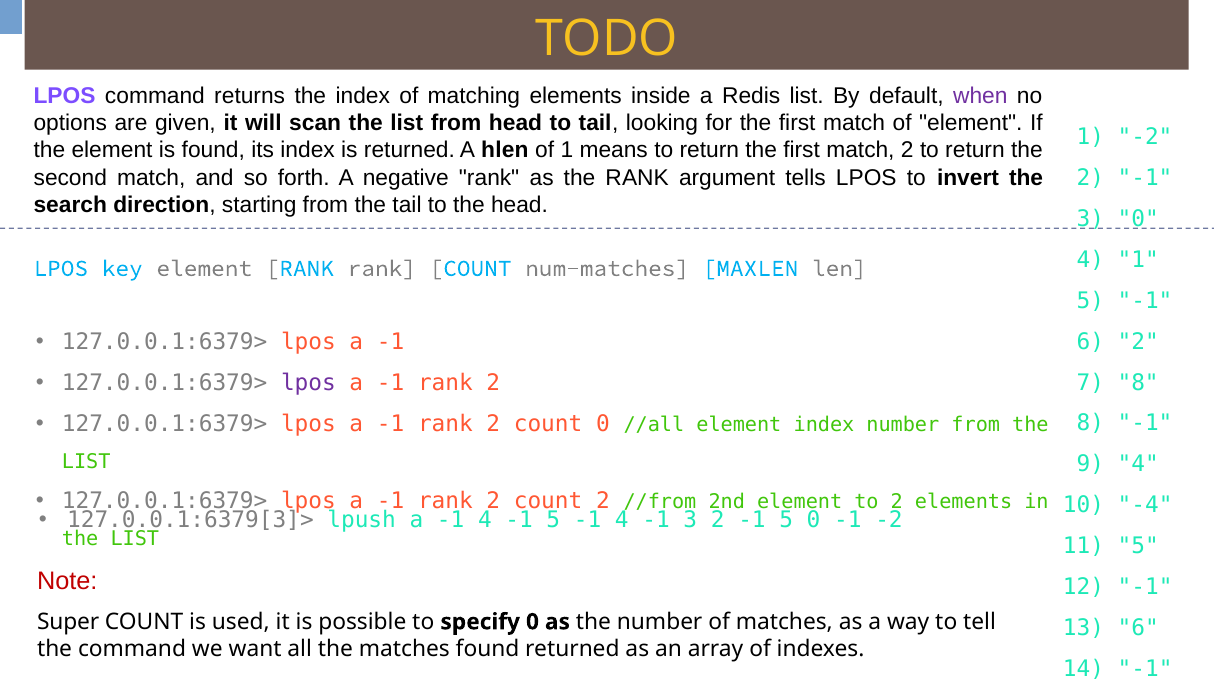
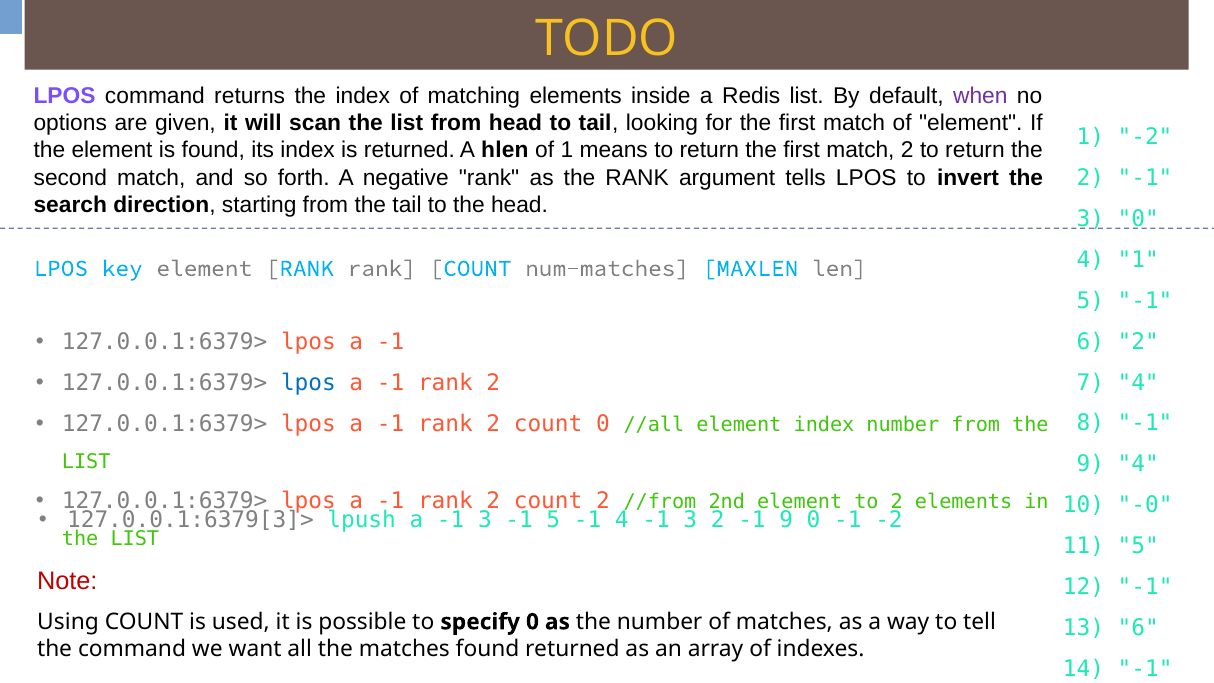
lpos colour: purple -> blue (308, 383)
7 8: 8 -> 4 (1138, 382)
-4: -4 -> -0 (1145, 505)
a -1 4: 4 -> 3 (485, 520)
2 -1 5: 5 -> 9 (786, 520)
Super: Super -> Using (68, 622)
